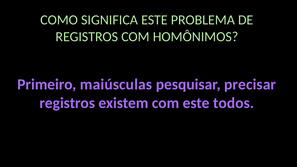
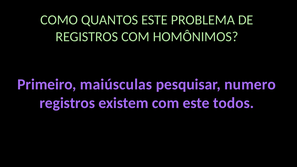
SIGNIFICA: SIGNIFICA -> QUANTOS (110, 20)
precisar: precisar -> numero (250, 84)
